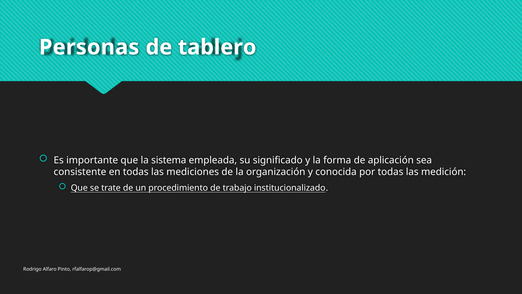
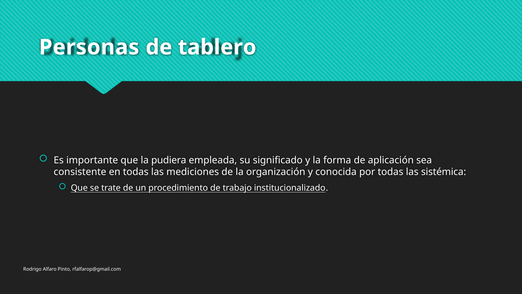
sistema: sistema -> pudiera (169, 160)
medición: medición -> sistémica (444, 172)
